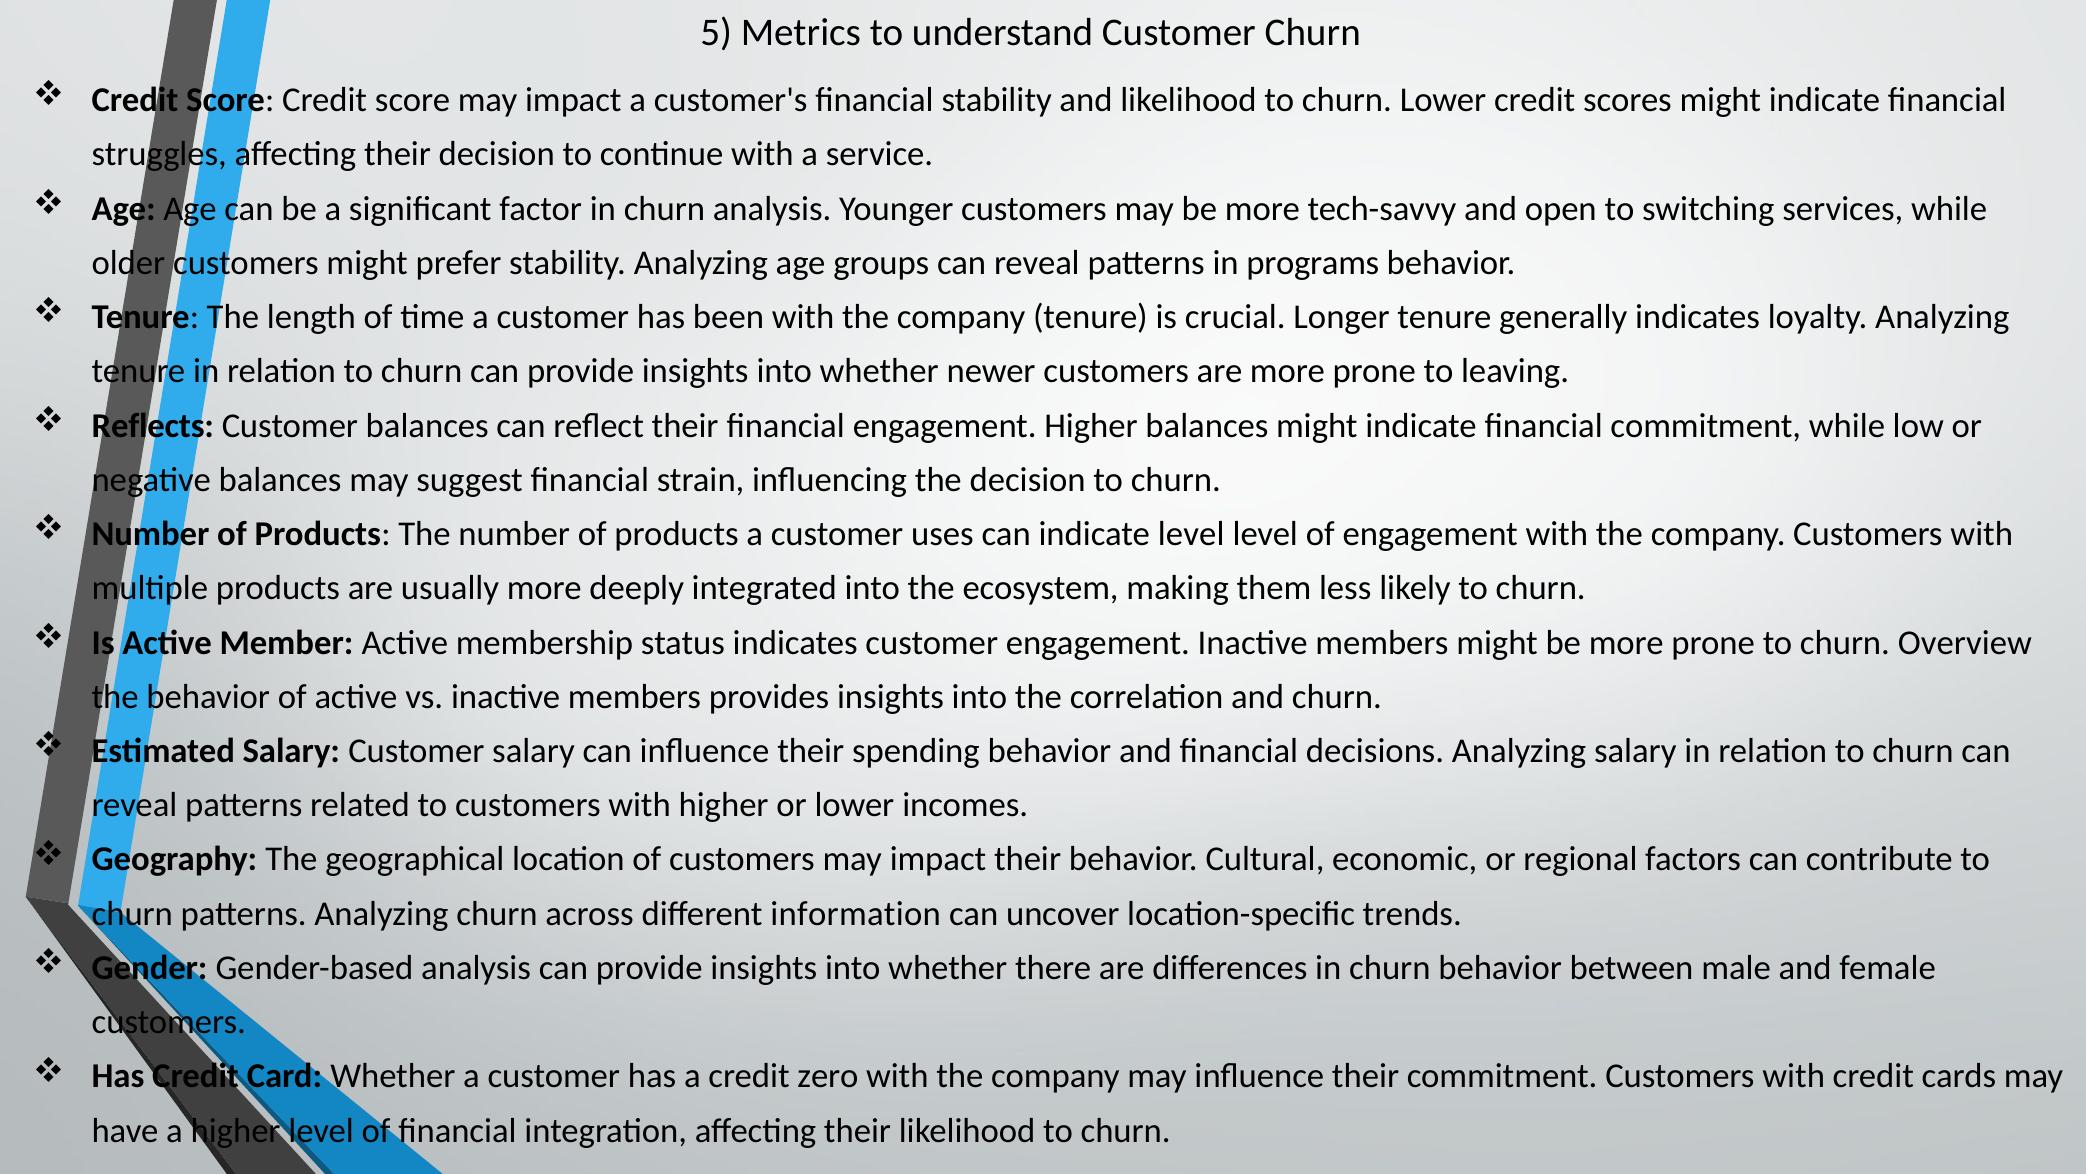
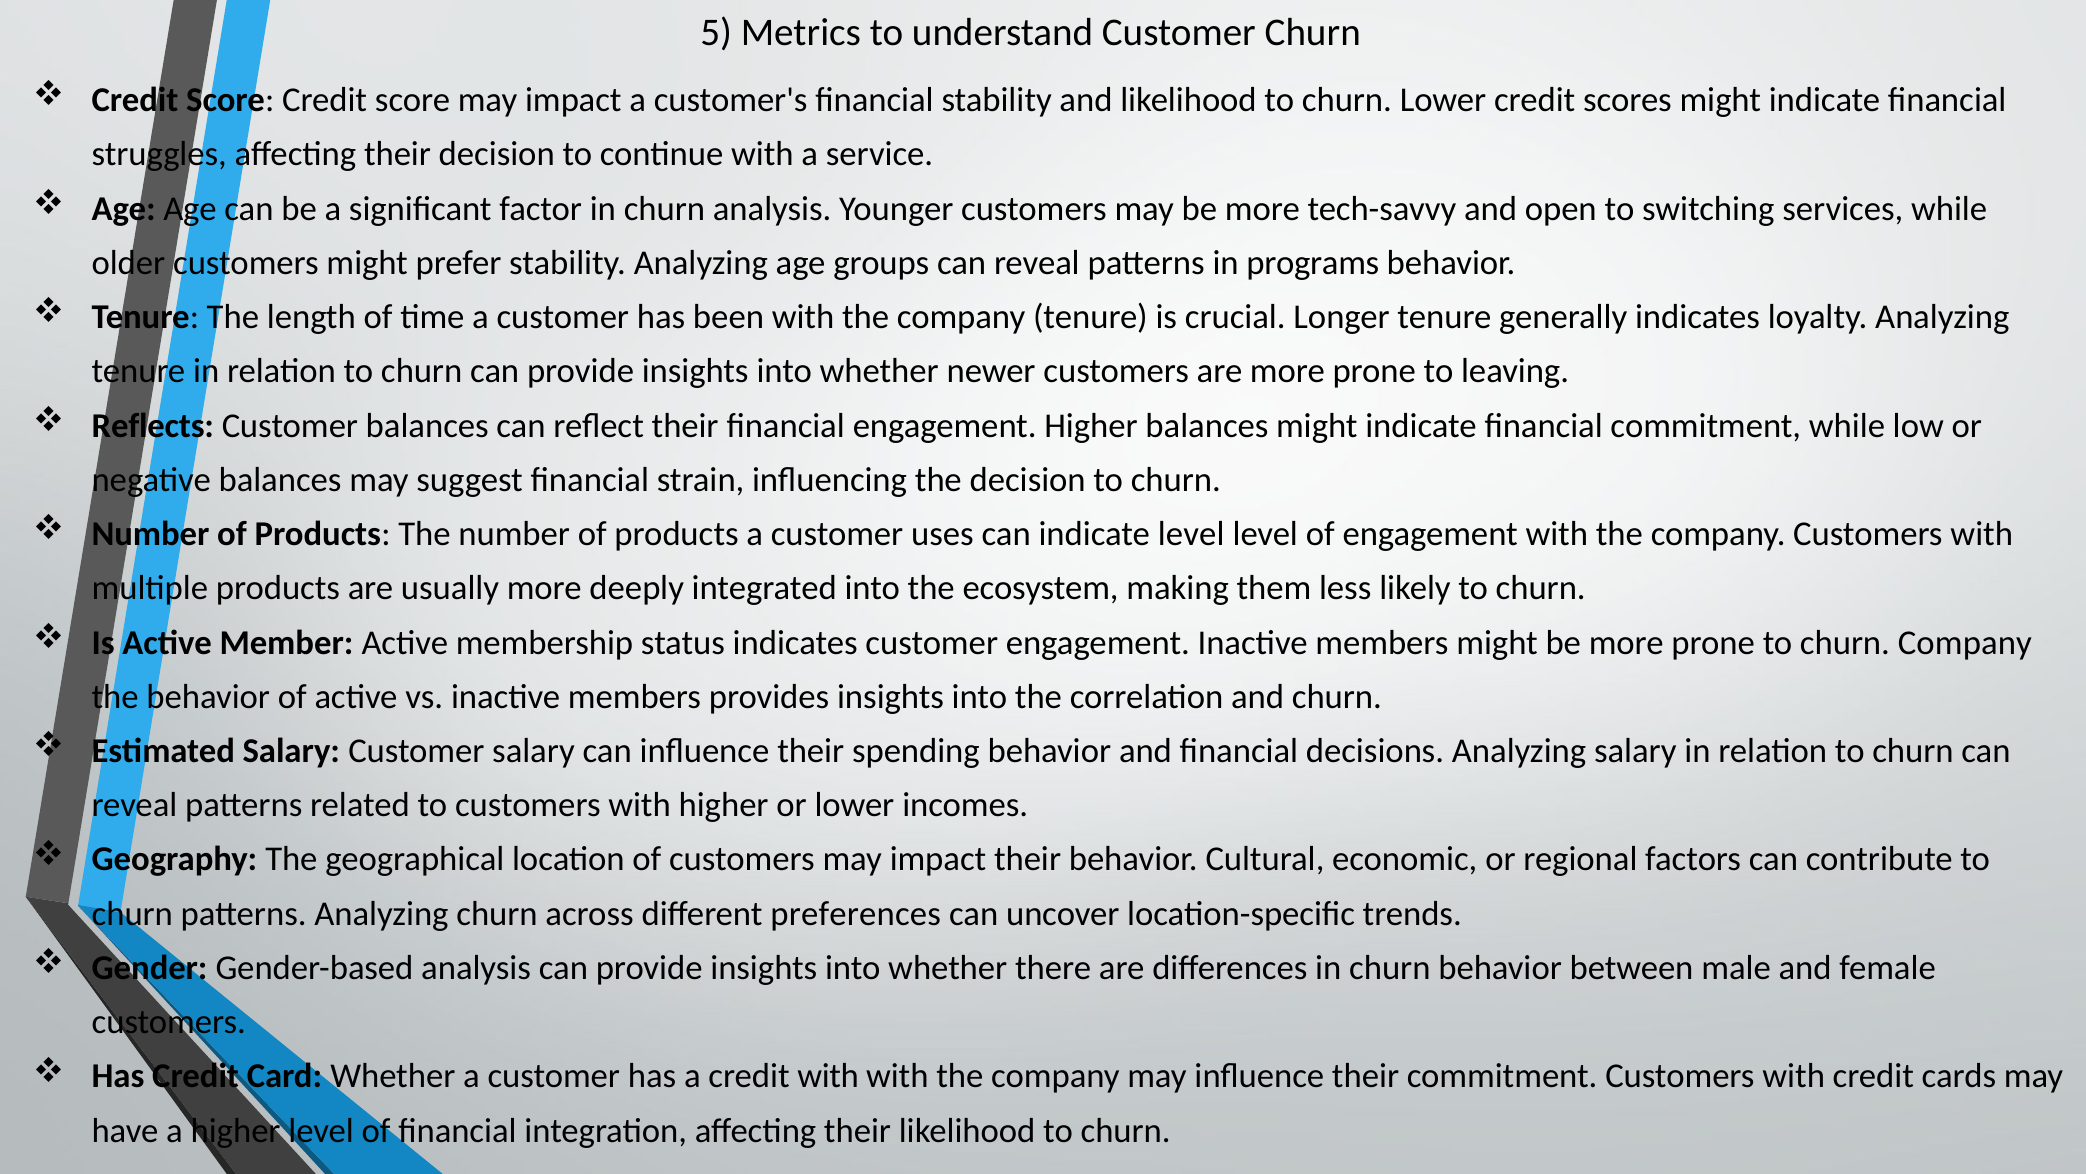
churn Overview: Overview -> Company (1965, 642)
information: information -> preferences (856, 913)
credit zero: zero -> with (828, 1076)
